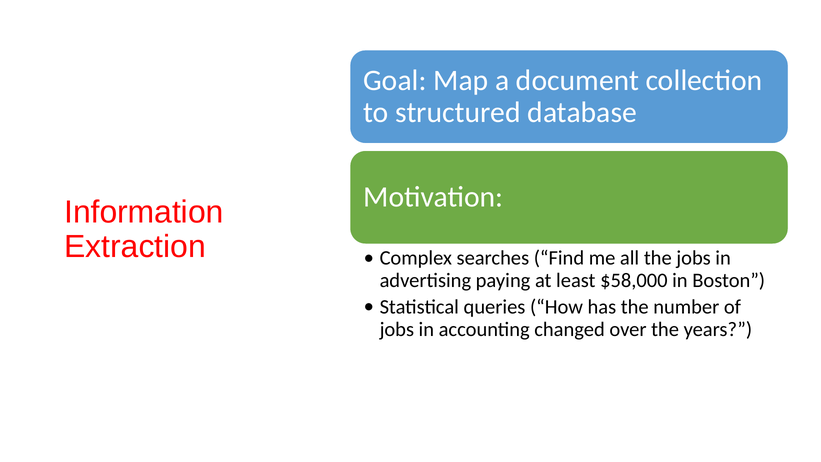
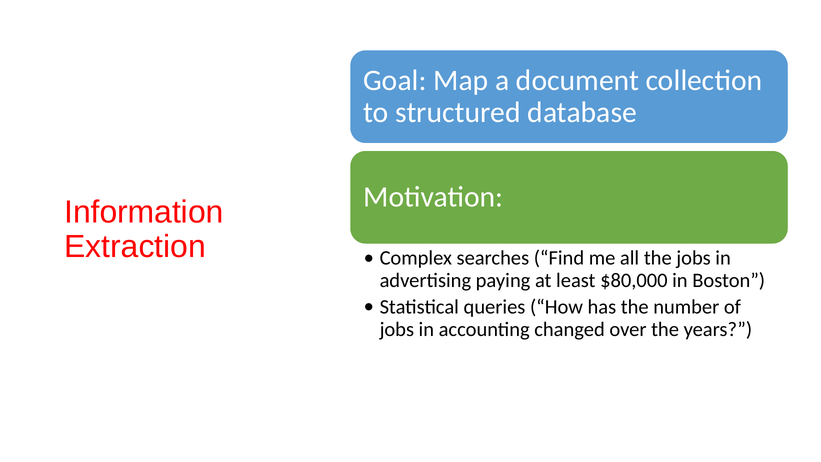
$58,000: $58,000 -> $80,000 (634, 280)
